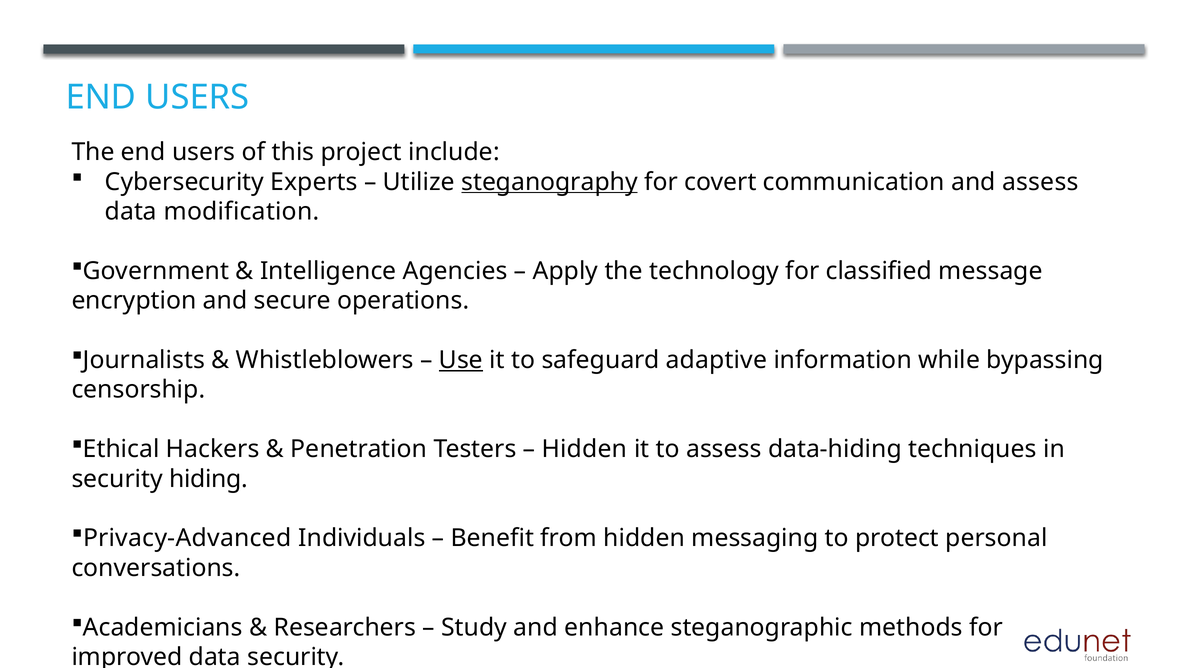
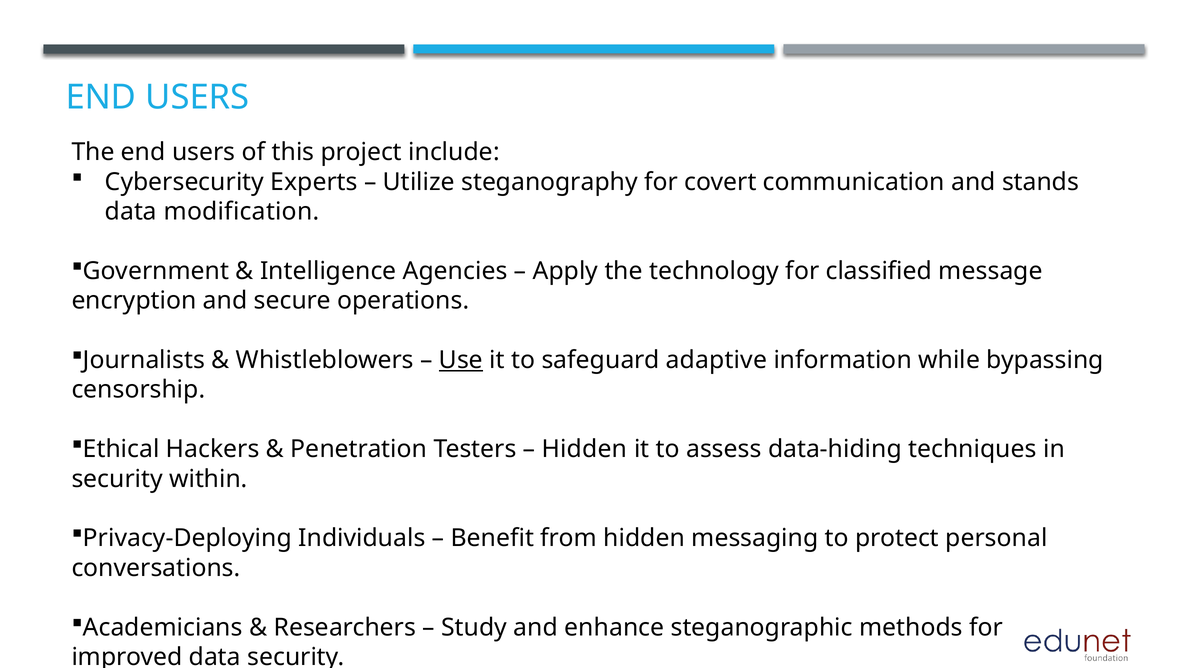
steganography underline: present -> none (549, 182)
and assess: assess -> stands (1041, 182)
hiding: hiding -> within (208, 479)
Privacy-Advanced: Privacy-Advanced -> Privacy-Deploying (187, 538)
